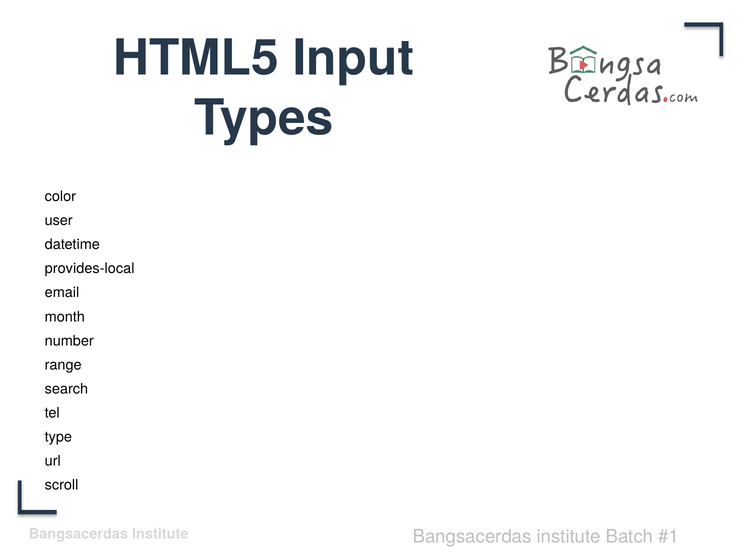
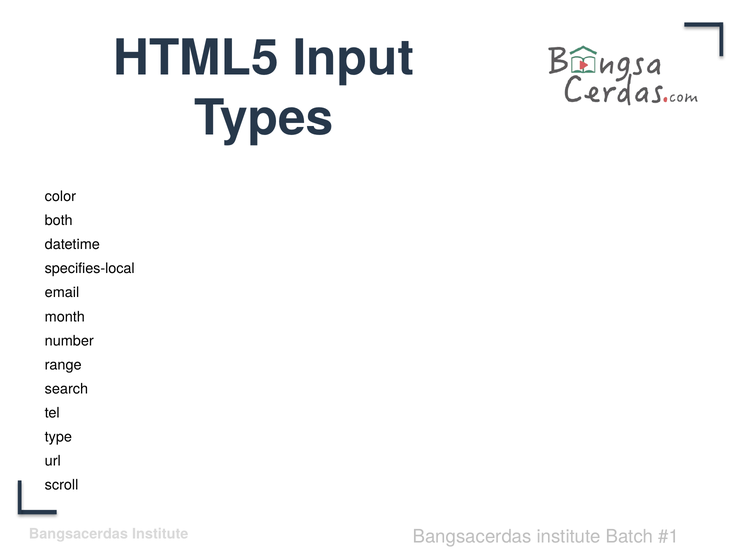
user: user -> both (59, 221)
provides-local: provides-local -> specifies-local (90, 269)
